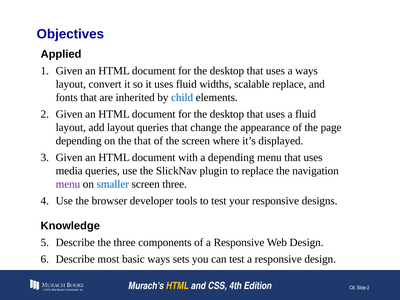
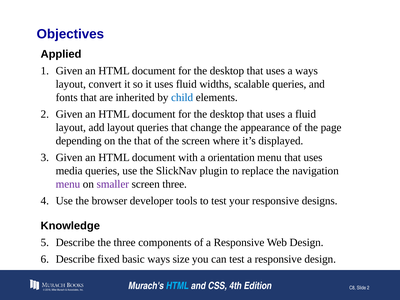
scalable replace: replace -> queries (289, 84)
a depending: depending -> orientation (231, 158)
smaller colour: blue -> purple (113, 184)
most: most -> fixed (108, 259)
sets: sets -> size (181, 259)
HTML colour: yellow -> light blue (177, 286)
